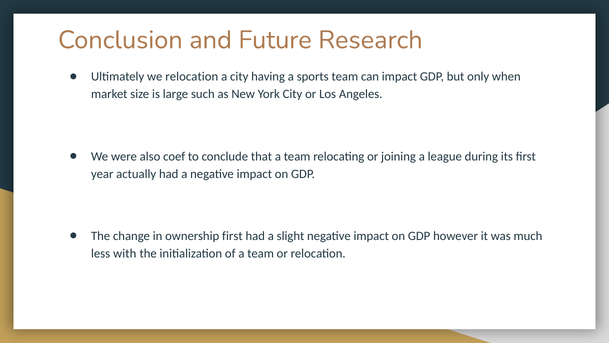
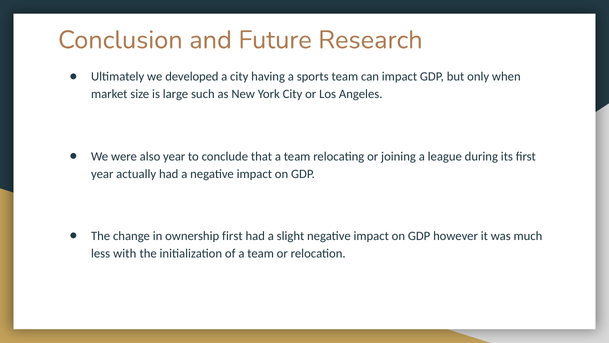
we relocation: relocation -> developed (192, 77)
also coef: coef -> year (174, 156)
